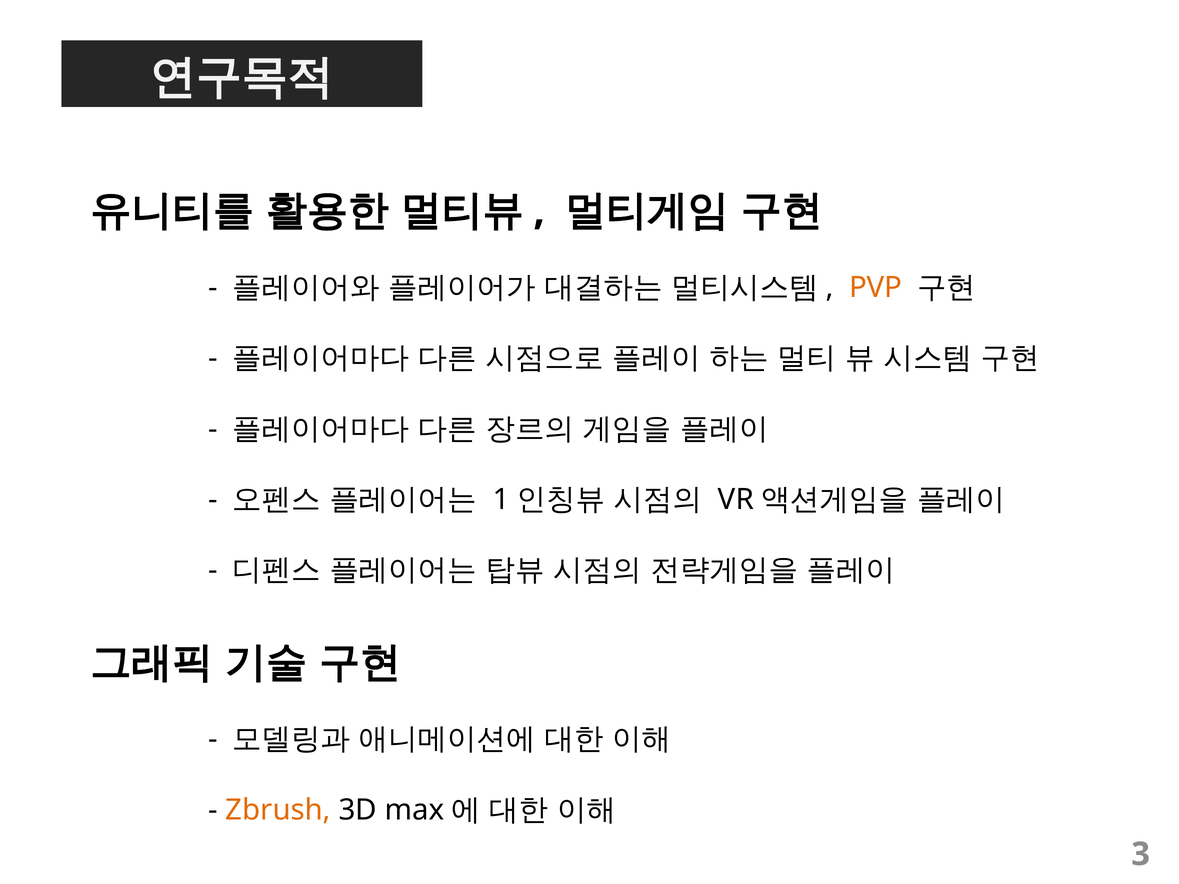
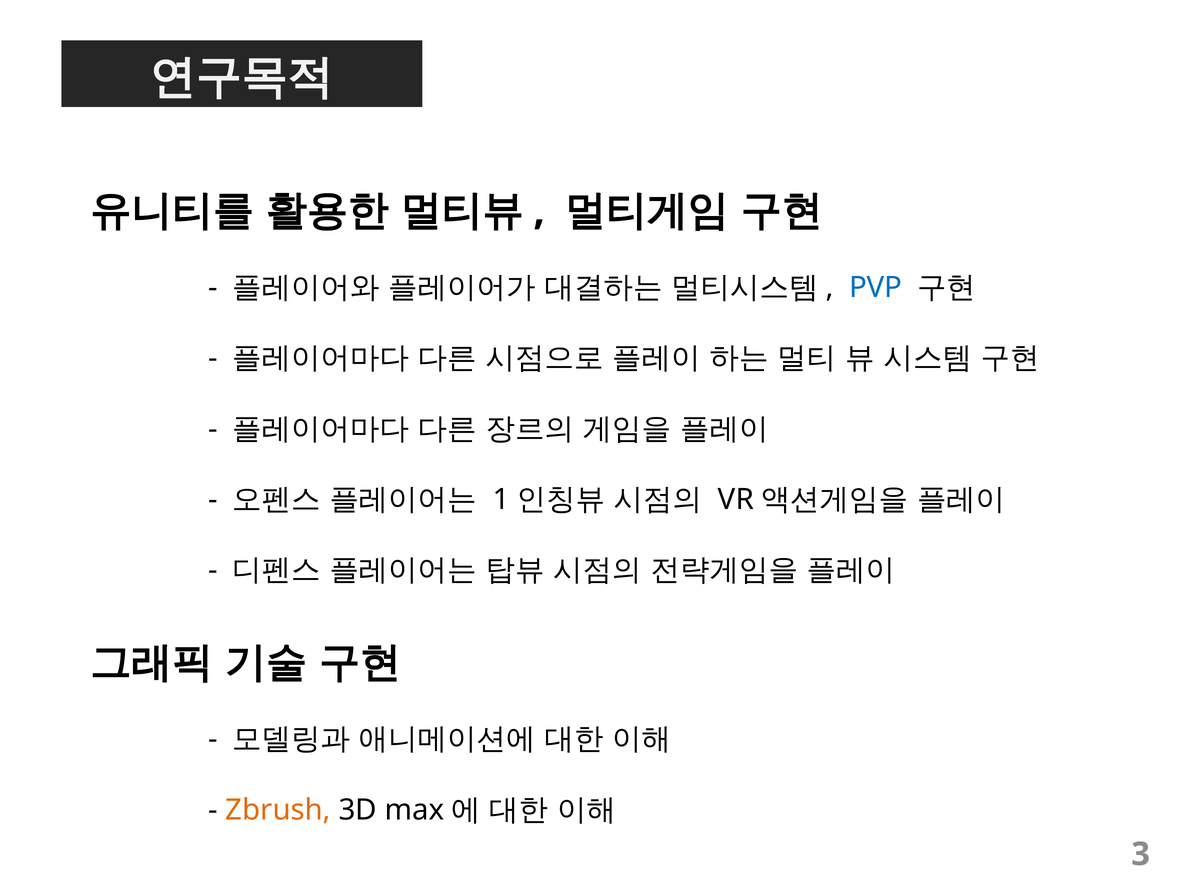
PVP colour: orange -> blue (876, 287)
